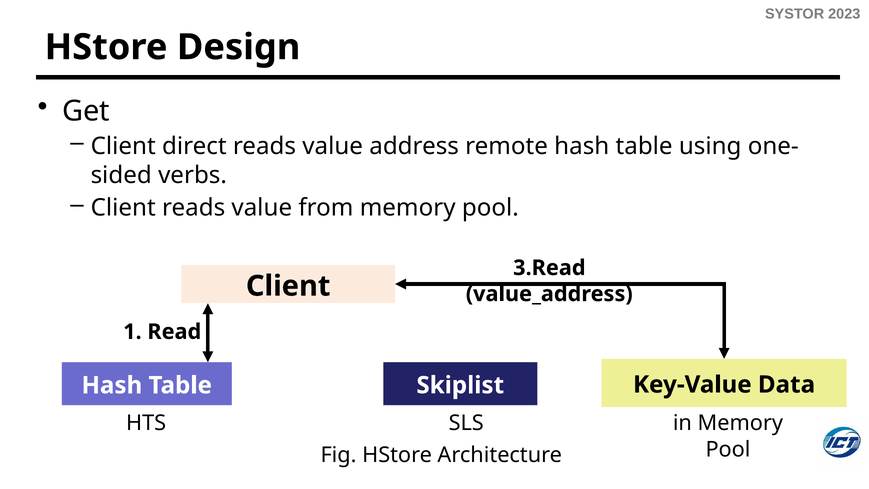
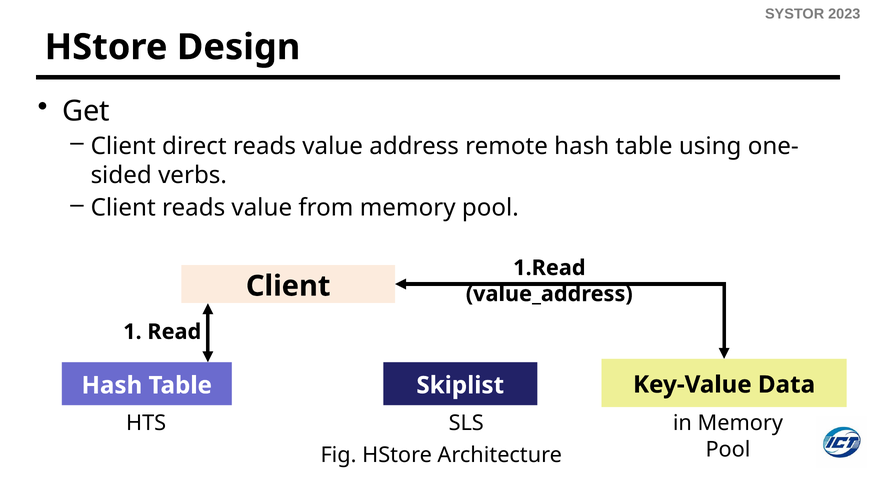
3.Read: 3.Read -> 1.Read (549, 268)
